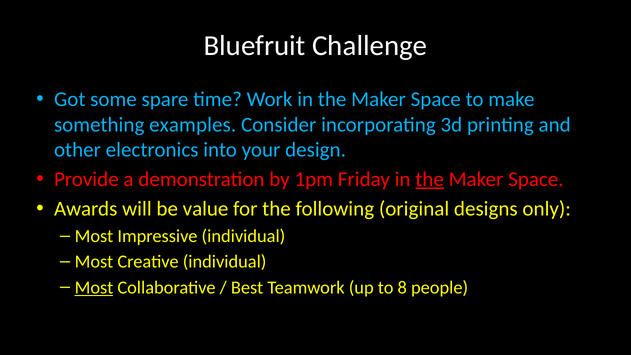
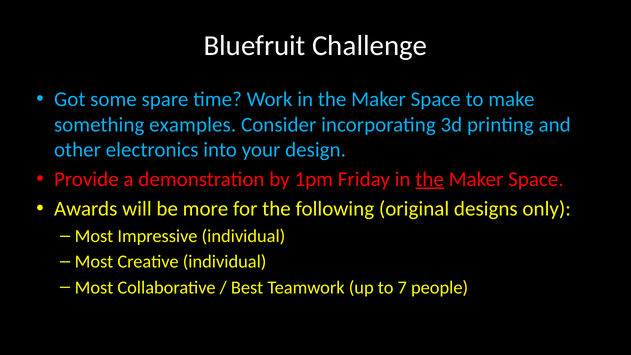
value: value -> more (206, 209)
Most underline: present -> none (94, 287)
8: 8 -> 7 (402, 287)
